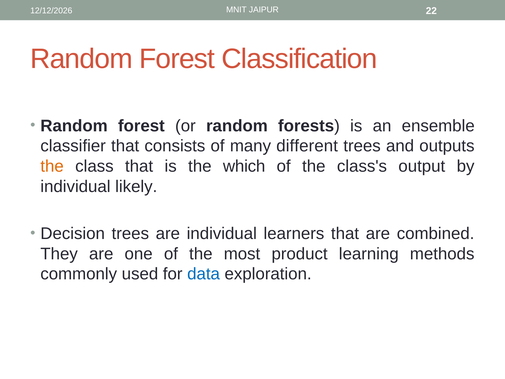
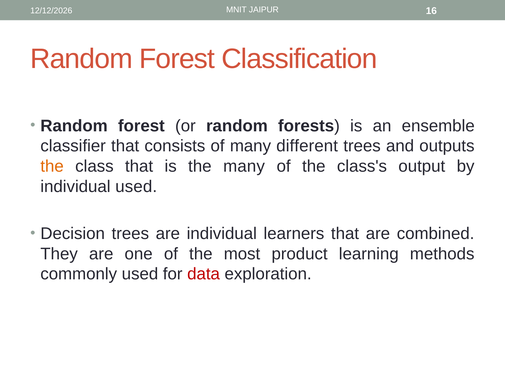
22: 22 -> 16 (431, 11)
the which: which -> many (244, 166)
individual likely: likely -> used (136, 186)
data colour: blue -> red (204, 274)
